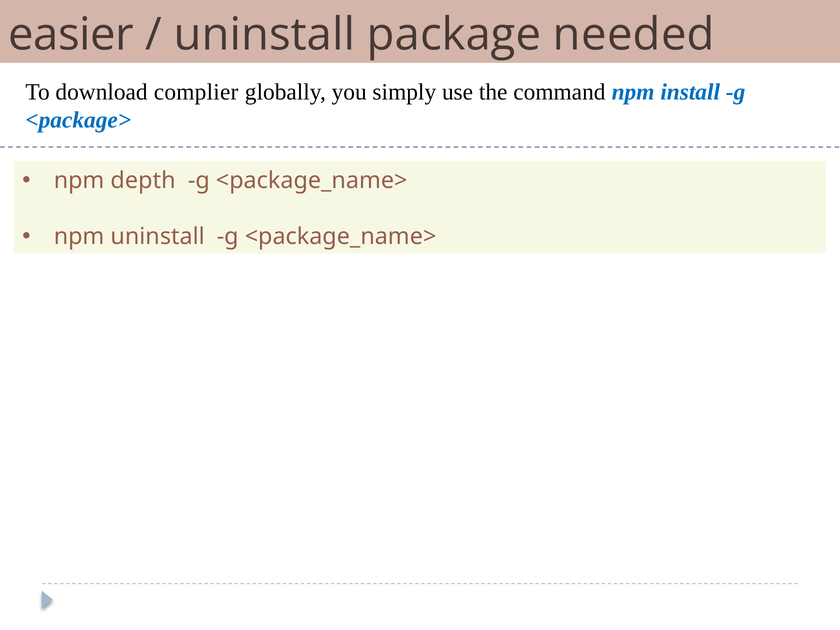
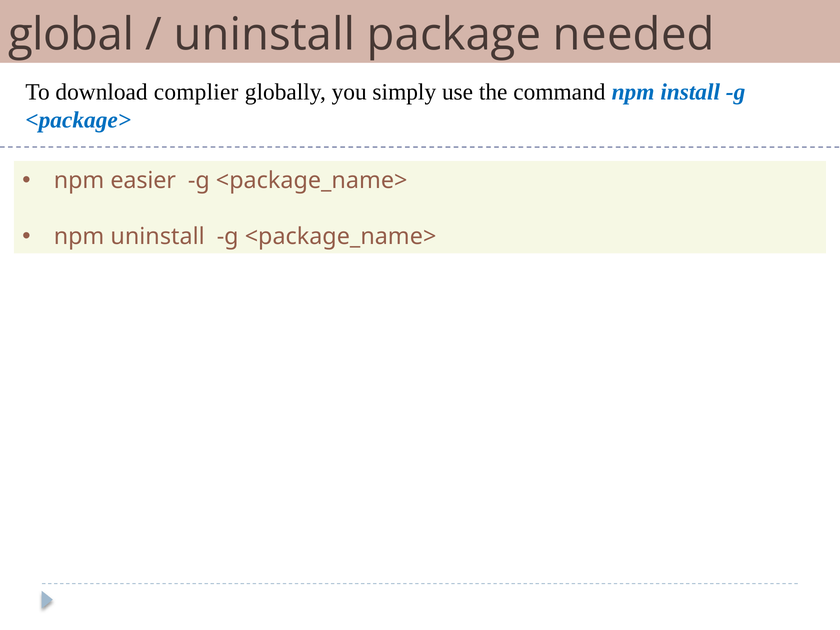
easier: easier -> global (71, 35)
depth: depth -> easier (143, 181)
